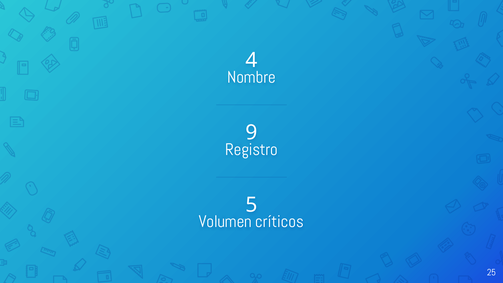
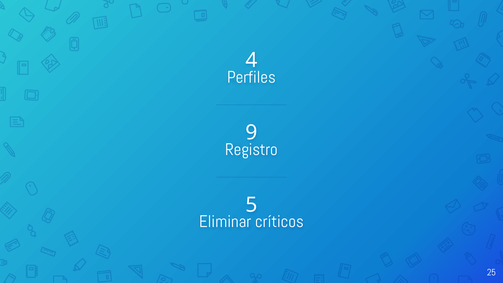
Nombre: Nombre -> Perfiles (251, 77)
Volumen: Volumen -> Eliminar (225, 222)
